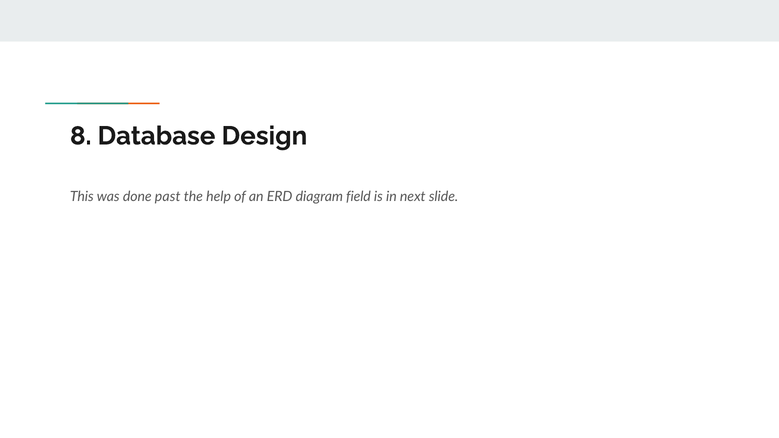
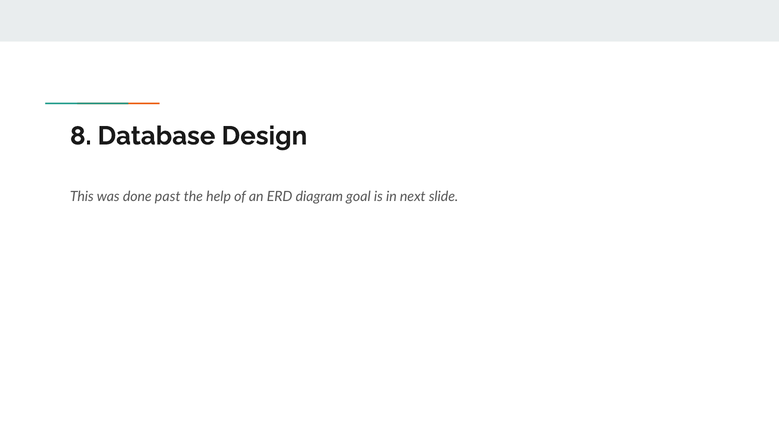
field: field -> goal (358, 197)
